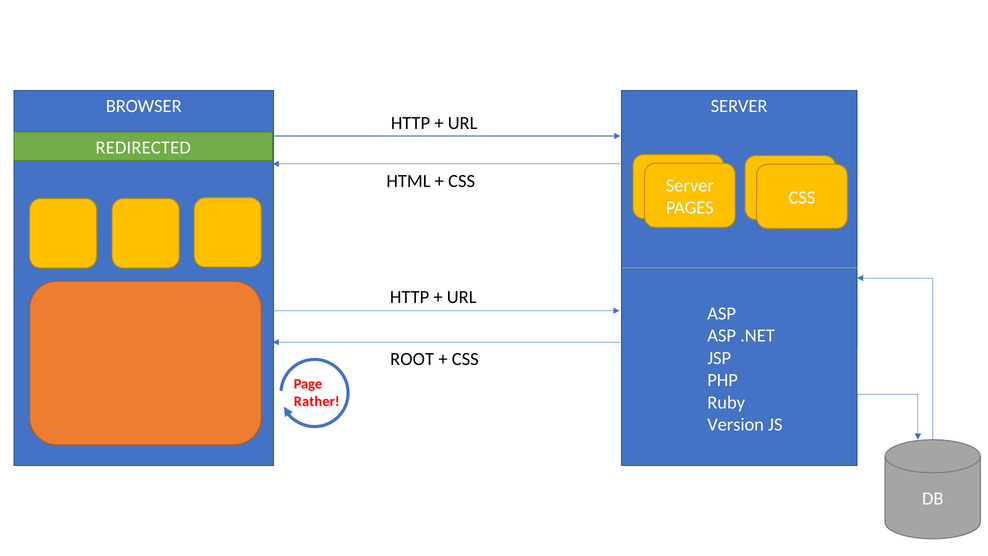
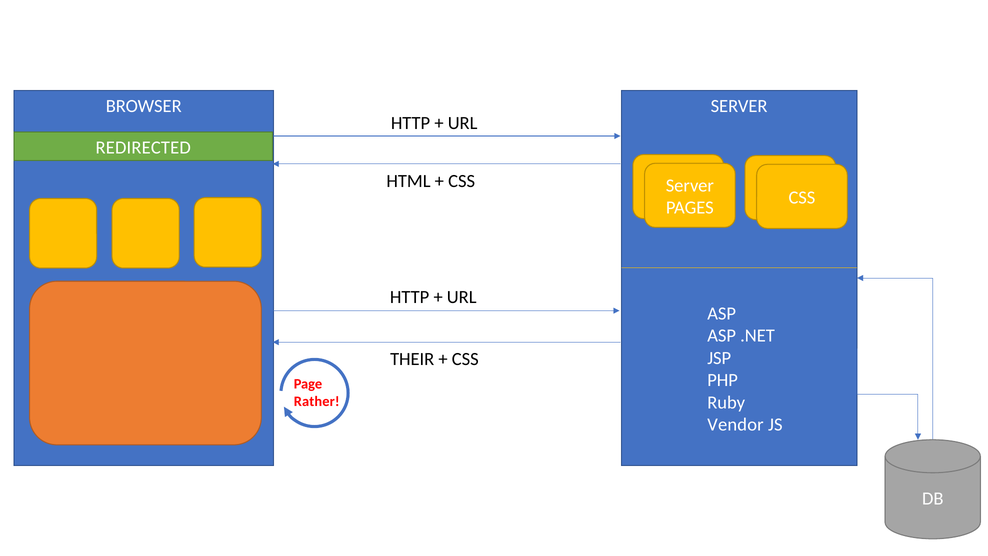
ROOT: ROOT -> THEIR (412, 359)
Version: Version -> Vendor (736, 425)
